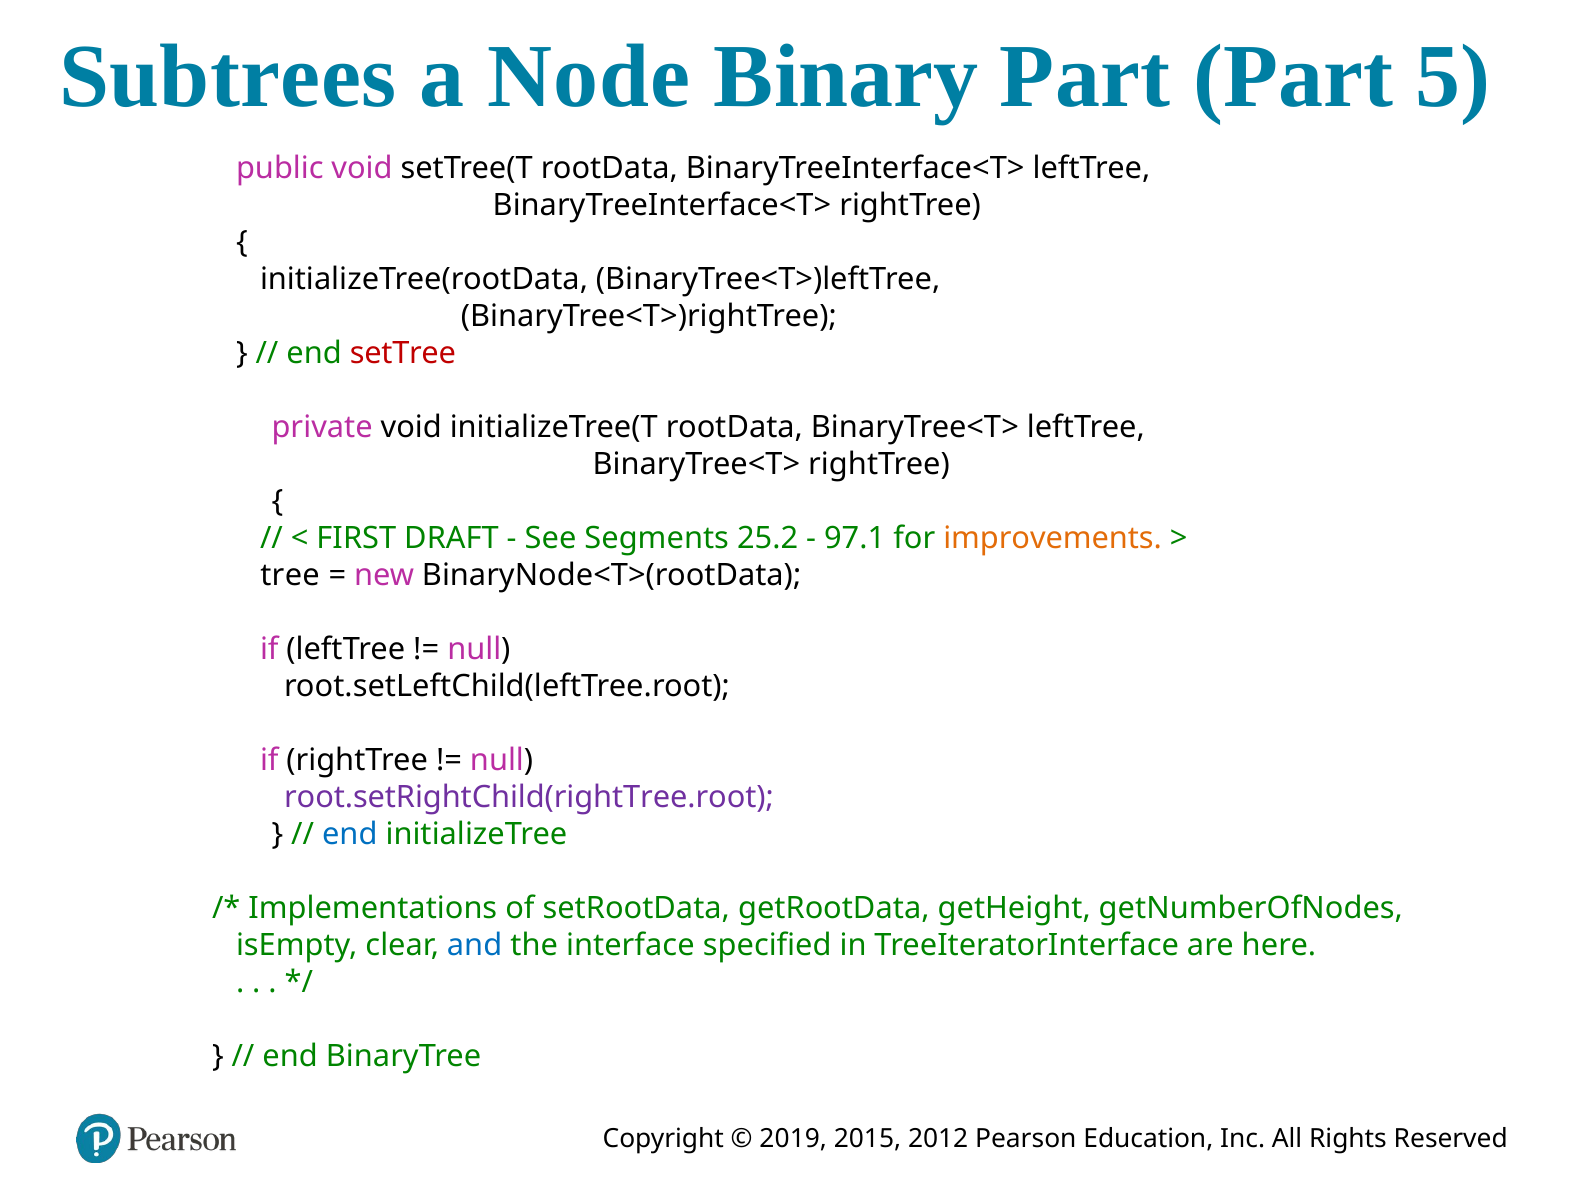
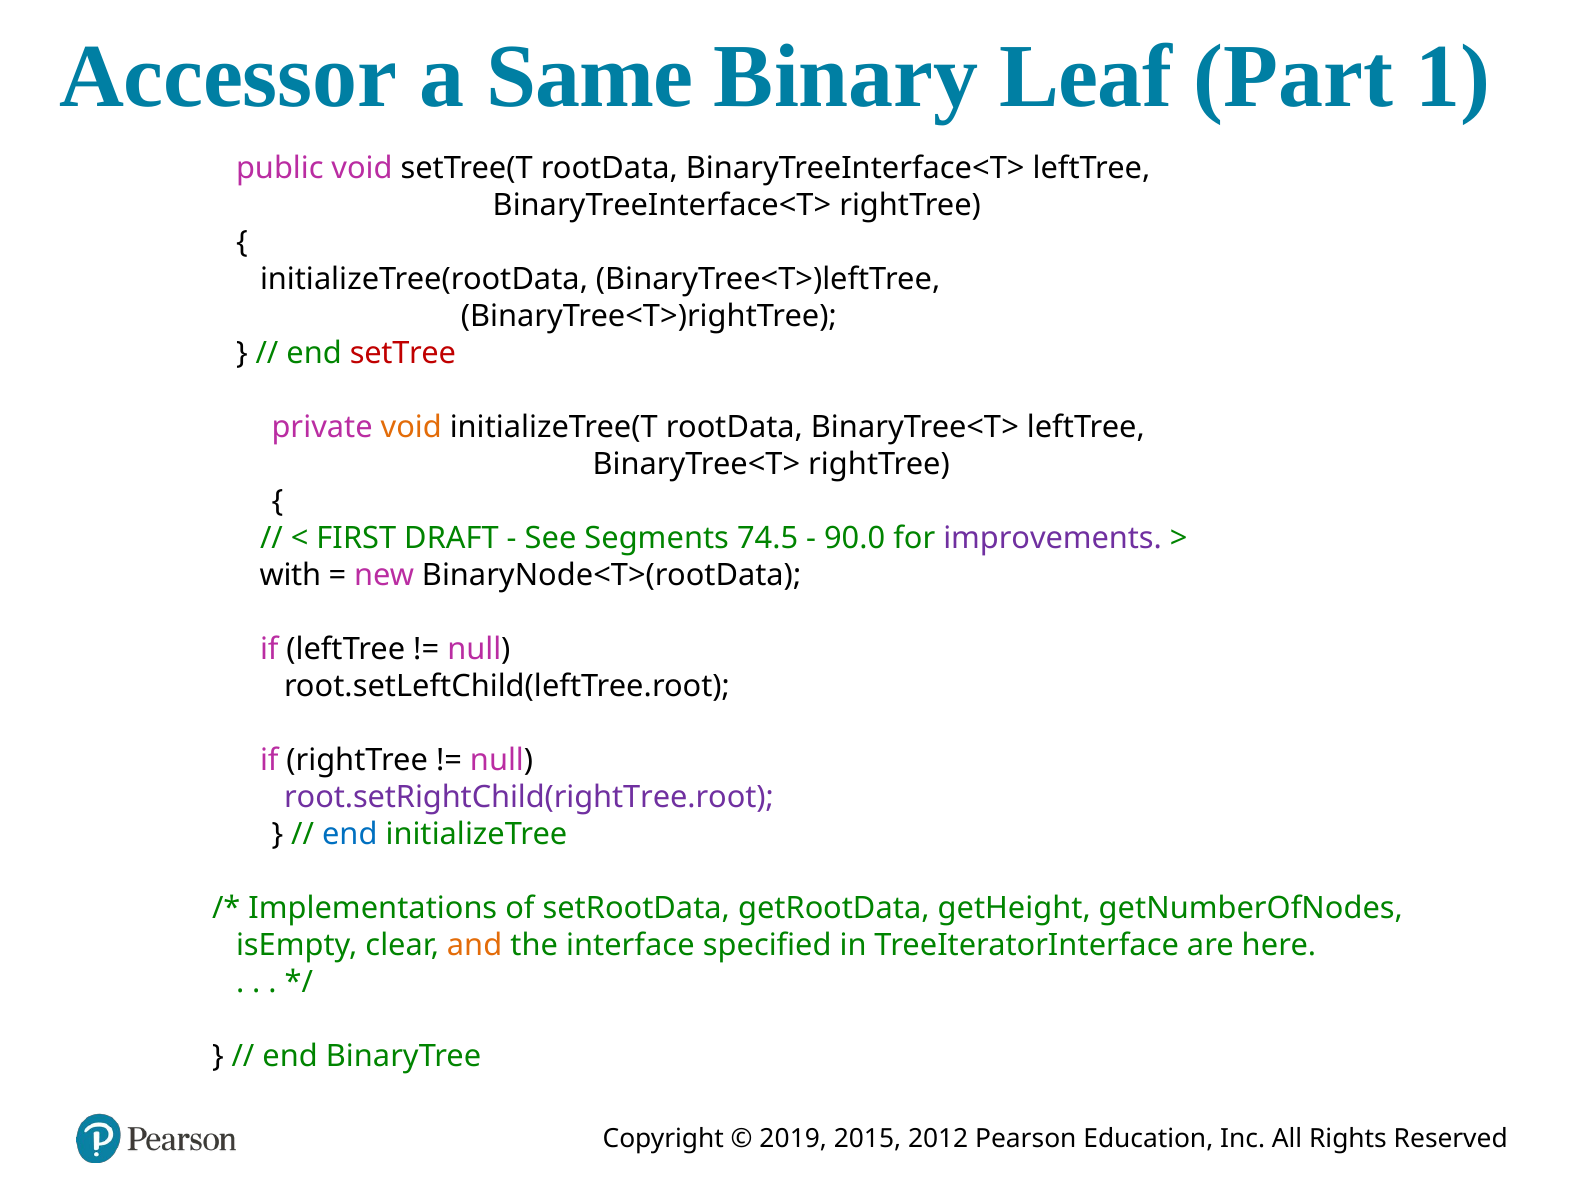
Subtrees: Subtrees -> Accessor (228, 76)
Node: Node -> Same (590, 76)
Binary Part: Part -> Leaf (1086, 76)
5: 5 -> 1 (1453, 76)
void colour: black -> orange (411, 427)
25.2: 25.2 -> 74.5 (768, 538)
97.1: 97.1 -> 90.0 (855, 538)
improvements colour: orange -> purple (1053, 538)
tree: tree -> with (290, 575)
and colour: blue -> orange (475, 944)
